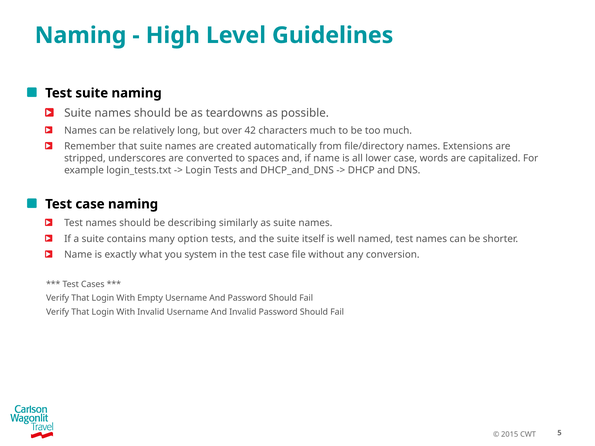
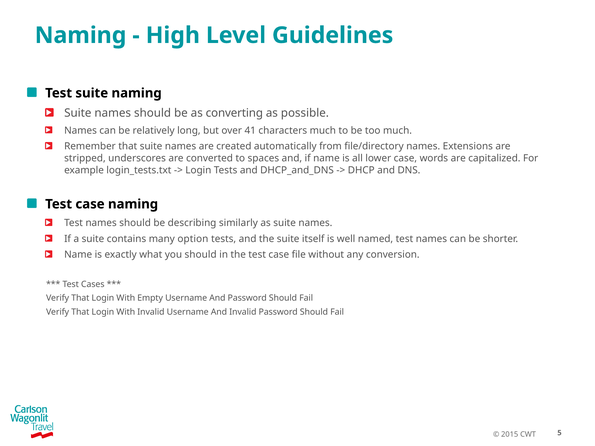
teardowns: teardowns -> converting (234, 113)
42: 42 -> 41 (250, 131)
you system: system -> should (201, 255)
